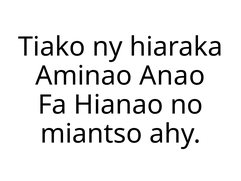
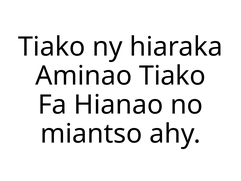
Aminao Anao: Anao -> Tiako (172, 76)
